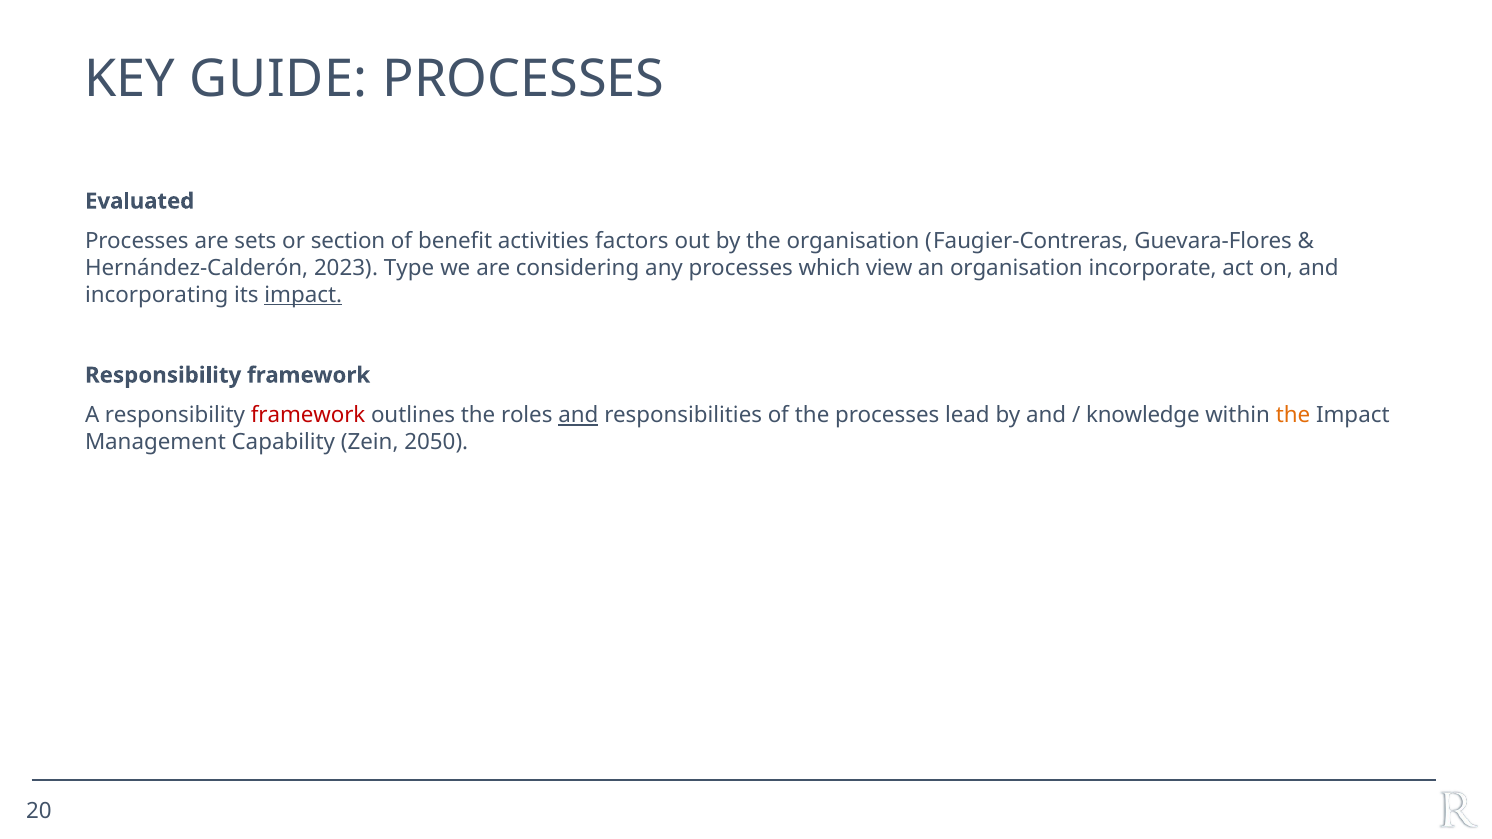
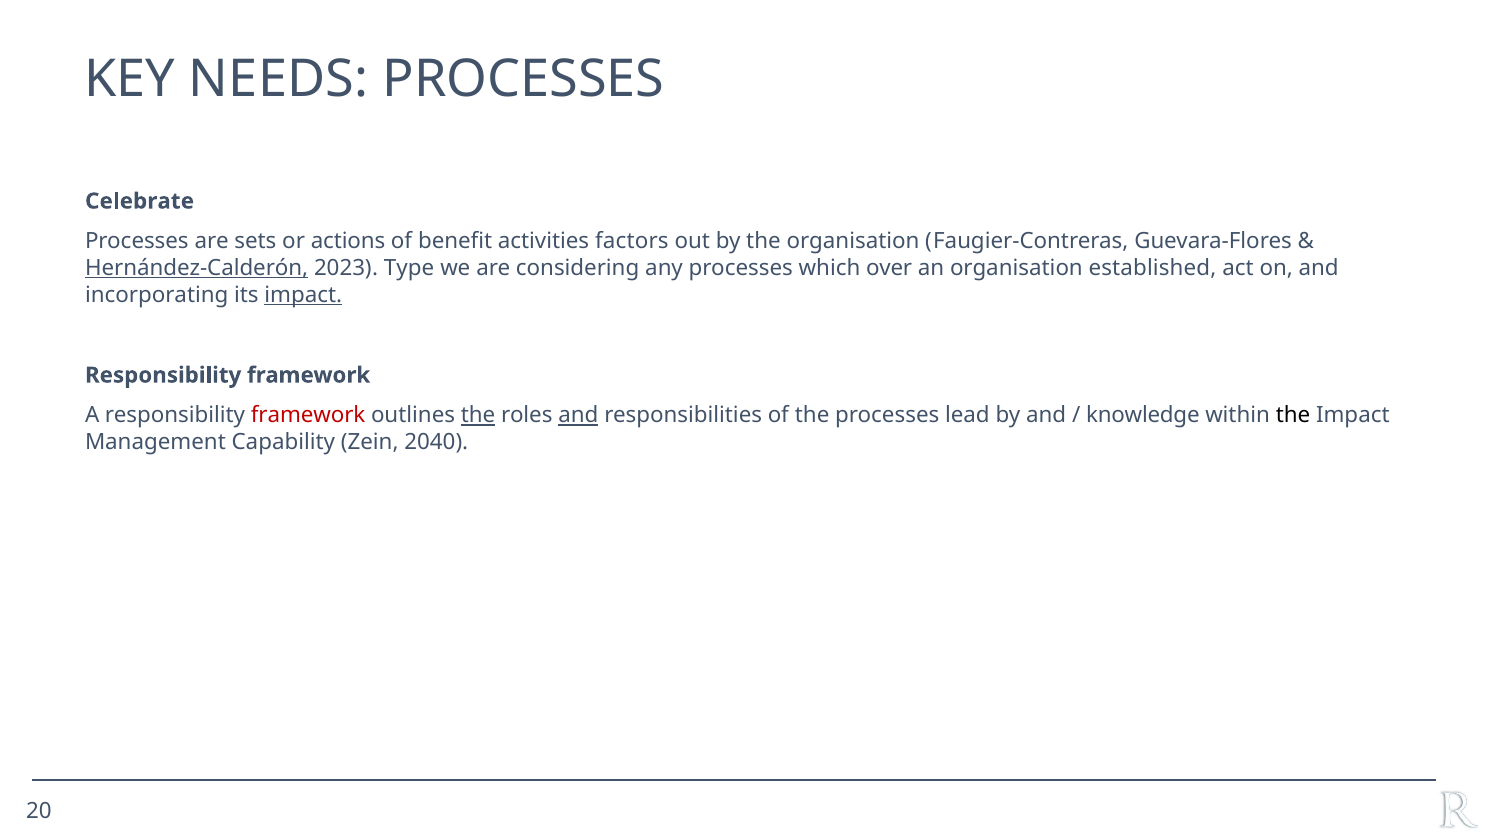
GUIDE: GUIDE -> NEEDS (279, 80)
Evaluated: Evaluated -> Celebrate (140, 201)
section: section -> actions (348, 241)
Hernández-Calderón underline: none -> present (197, 268)
view: view -> over (889, 268)
incorporate: incorporate -> established (1152, 268)
the underline: none -> present (478, 415)
the colour: orange -> black (1293, 415)
2050: 2050 -> 2040 (436, 442)
